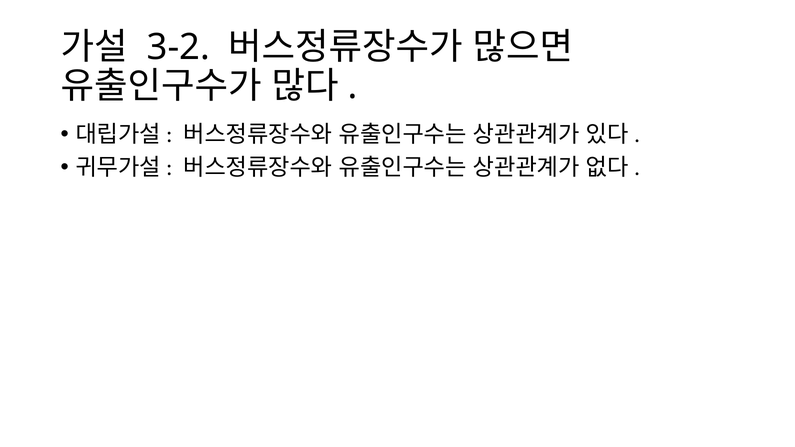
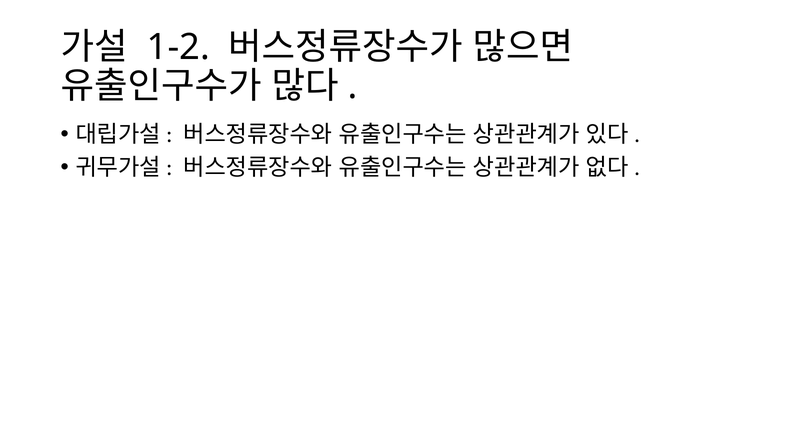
3-2: 3-2 -> 1-2 (178, 47)
